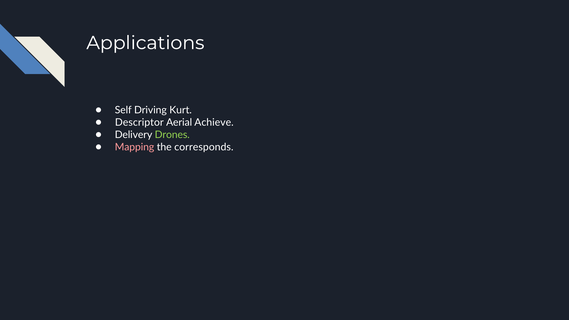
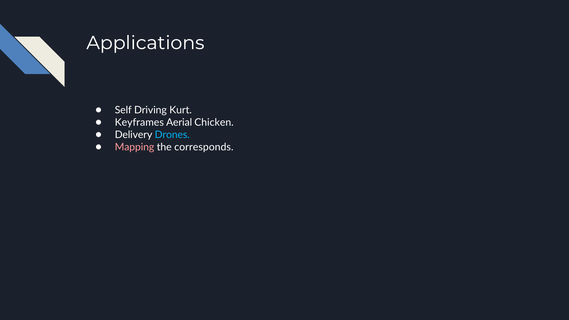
Descriptor: Descriptor -> Keyframes (139, 122)
Achieve: Achieve -> Chicken (214, 122)
Drones colour: light green -> light blue (172, 135)
